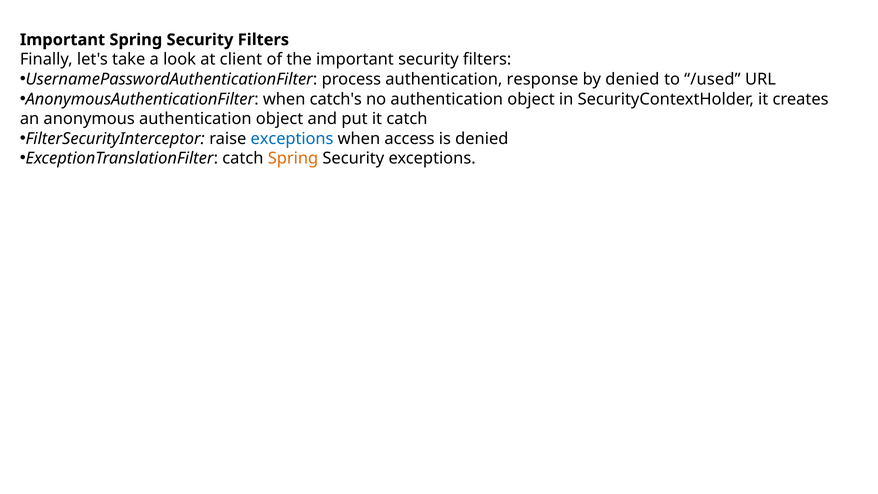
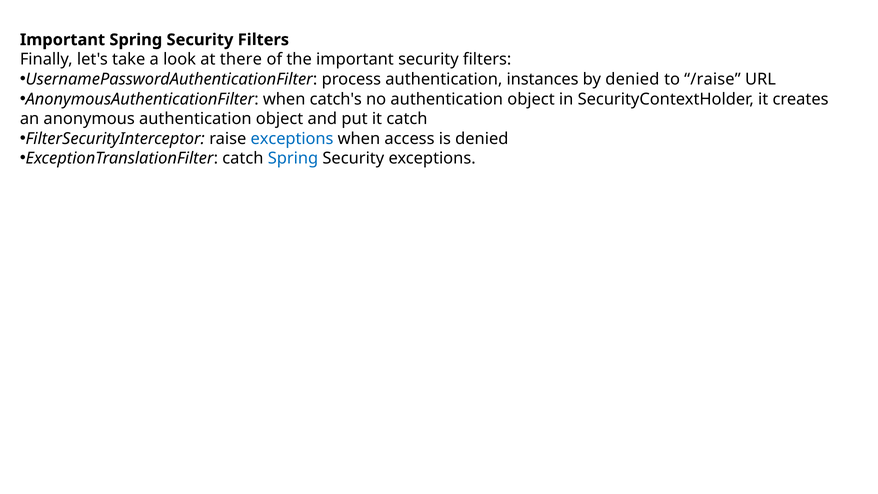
client: client -> there (241, 60)
response: response -> instances (543, 79)
/used: /used -> /raise (712, 79)
Spring colour: orange -> blue (293, 158)
